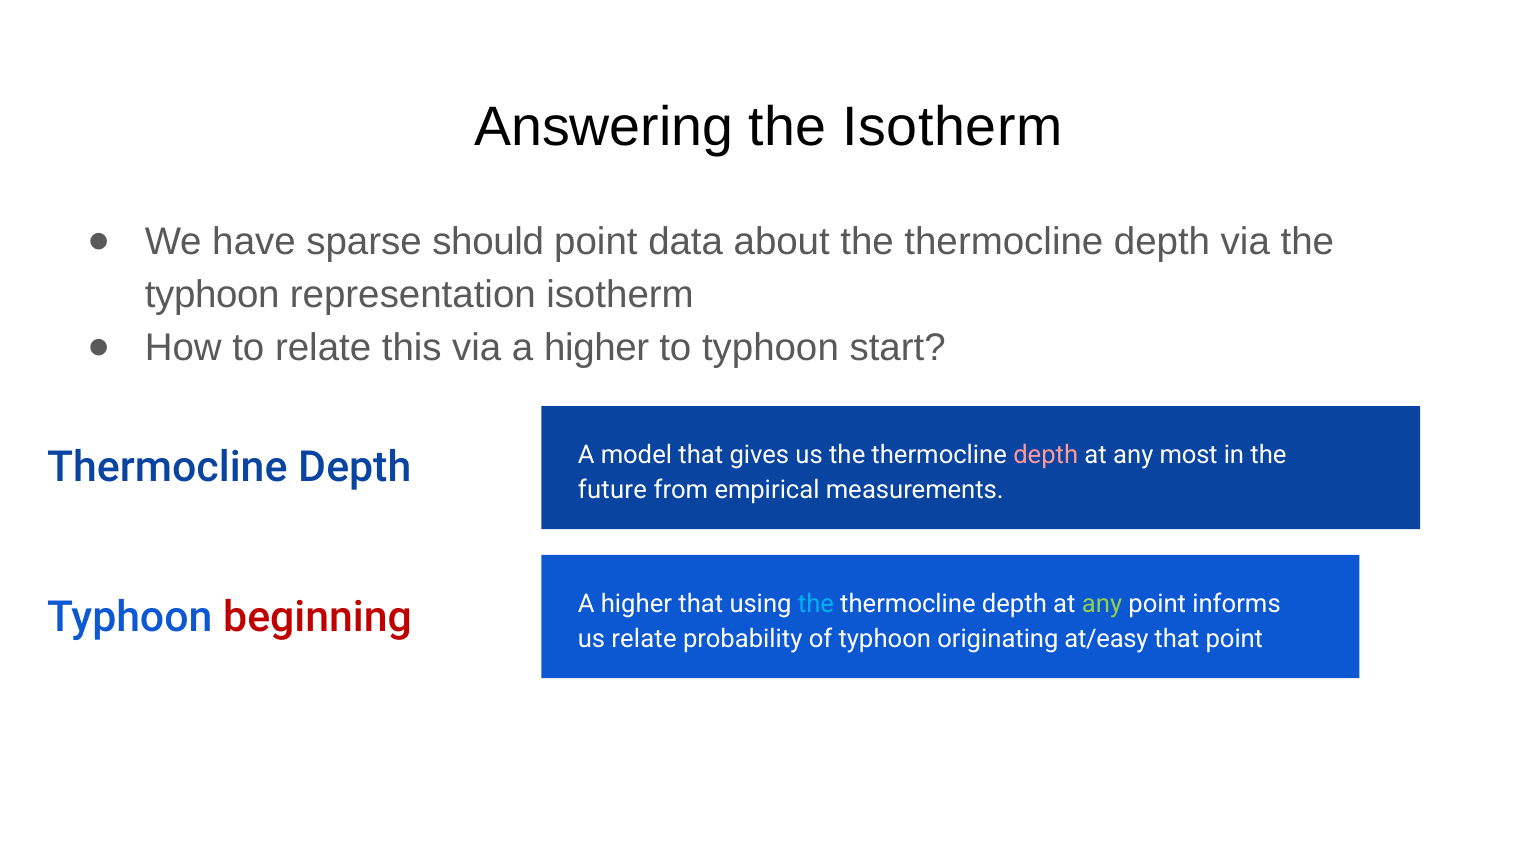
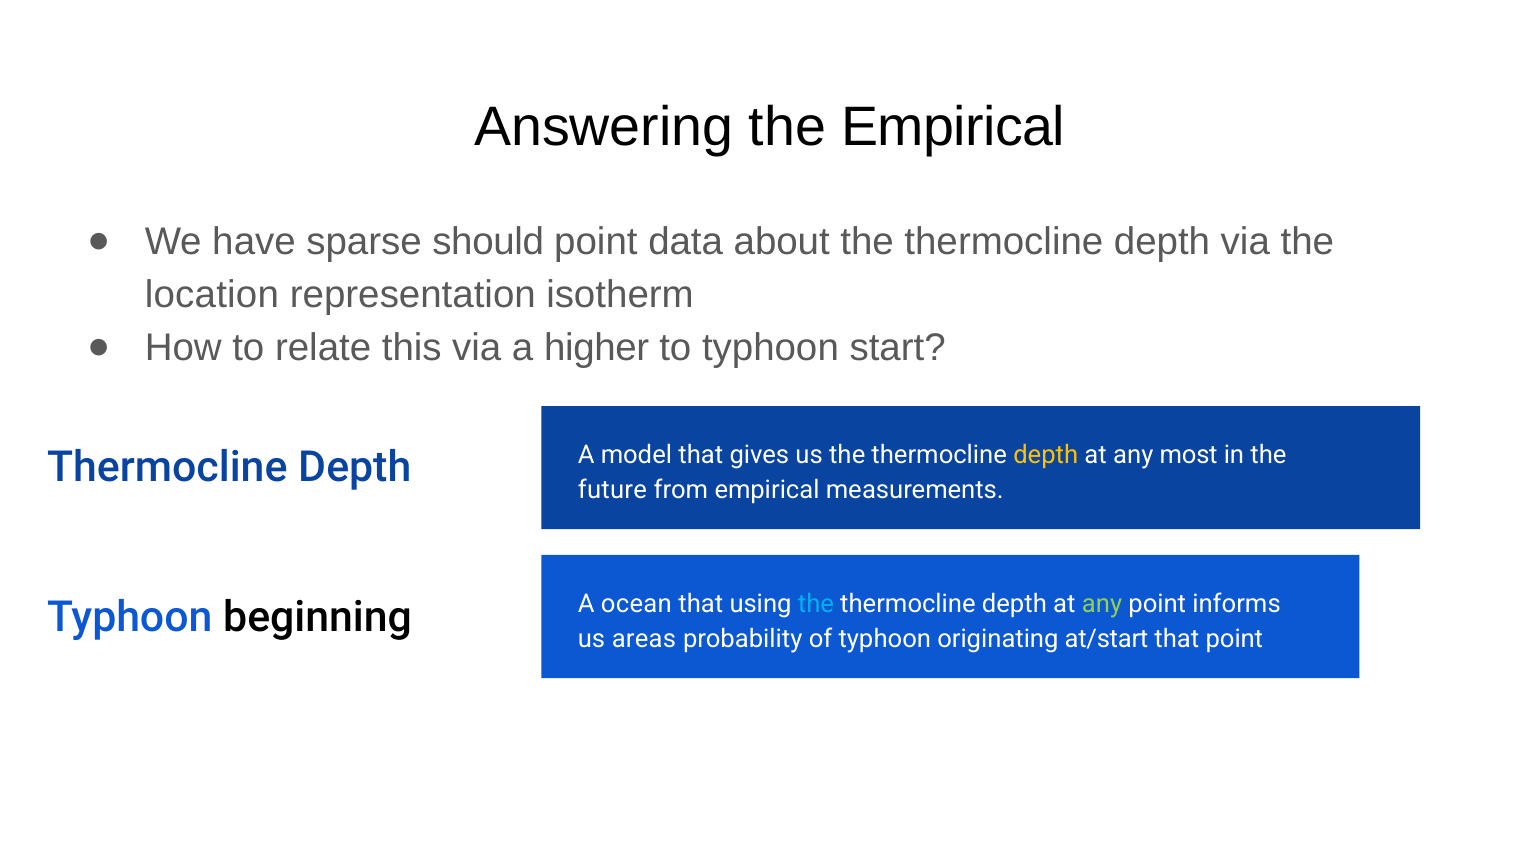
the Isotherm: Isotherm -> Empirical (953, 128)
typhoon: typhoon -> location (212, 295)
depth colour: pink -> yellow (1046, 455)
beginning colour: red -> black (318, 617)
higher: higher -> ocean (636, 604)
us relate: relate -> areas (644, 639)
at/easy: at/easy -> at/start (1106, 639)
